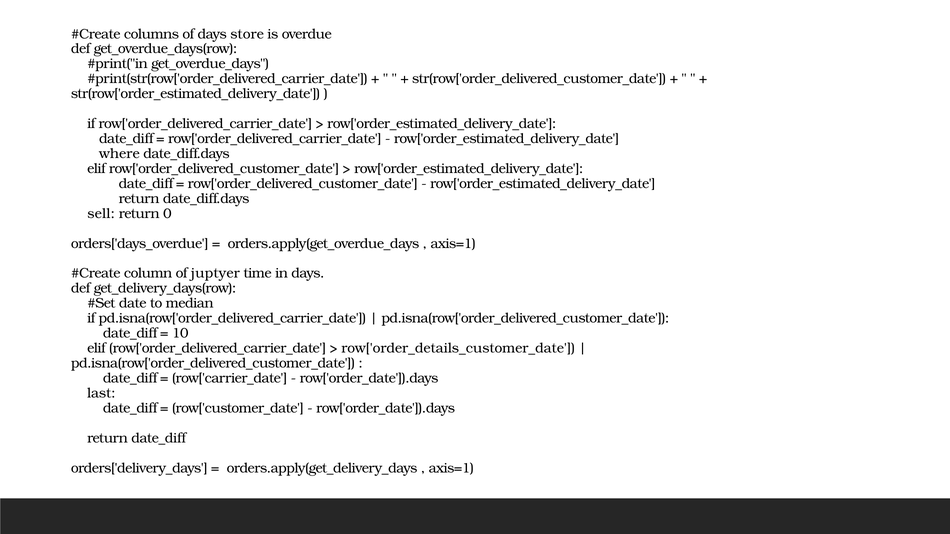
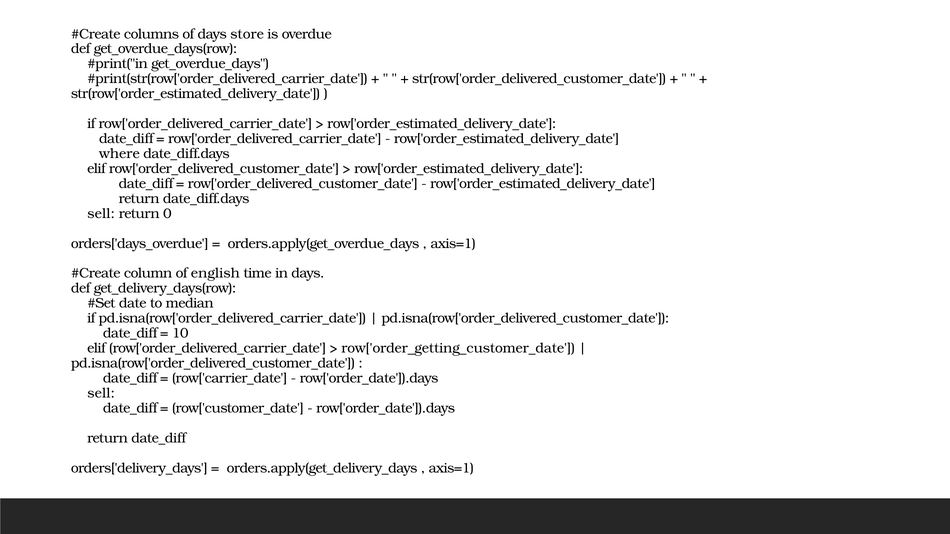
juptyer: juptyer -> english (215, 274)
row['order_details_customer_date: row['order_details_customer_date -> row['order_getting_customer_date (458, 348)
last: last -> sell (101, 393)
